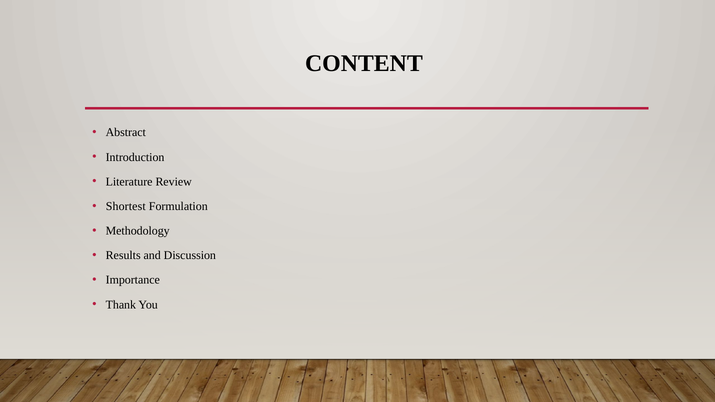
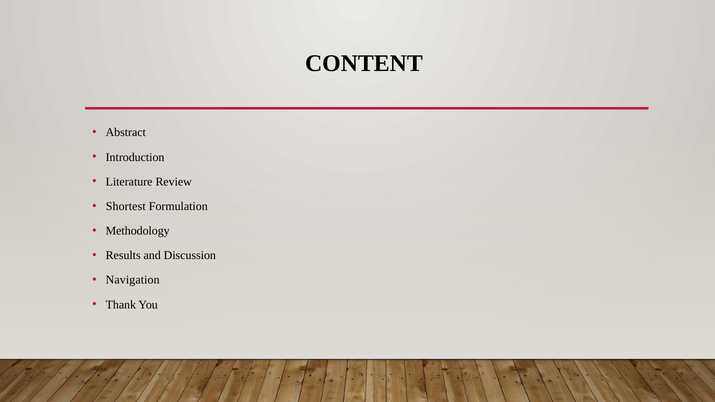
Importance: Importance -> Navigation (133, 280)
